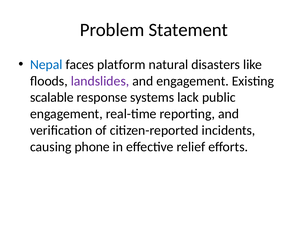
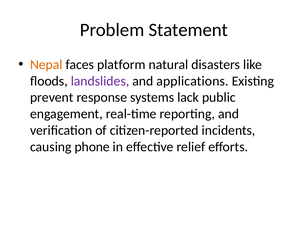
Nepal colour: blue -> orange (46, 65)
and engagement: engagement -> applications (193, 81)
scalable: scalable -> prevent (52, 97)
